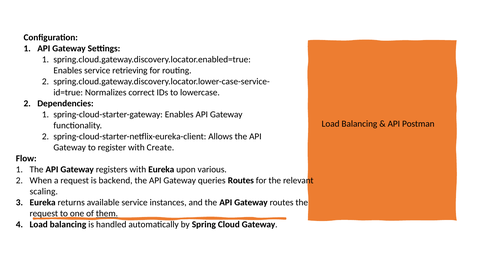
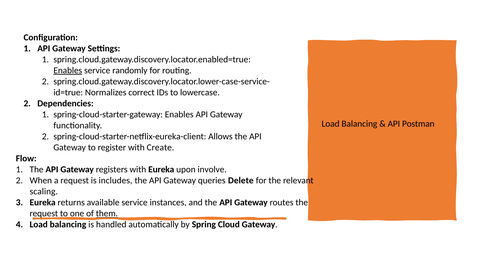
Enables underline: none -> present (68, 70)
retrieving: retrieving -> randomly (130, 70)
various: various -> involve (212, 170)
backend: backend -> includes (116, 181)
queries Routes: Routes -> Delete (241, 181)
